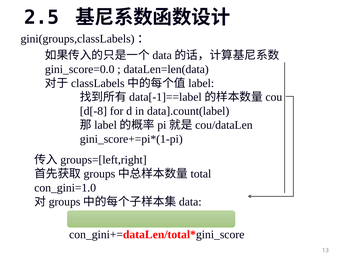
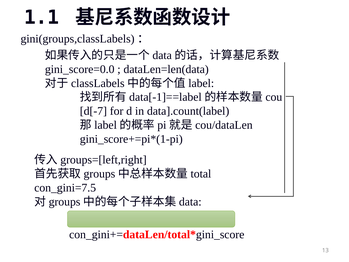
2.5: 2.5 -> 1.1 (42, 17)
d[-8: d[-8 -> d[-7 (93, 111)
con_gini=1.0: con_gini=1.0 -> con_gini=7.5 (65, 188)
